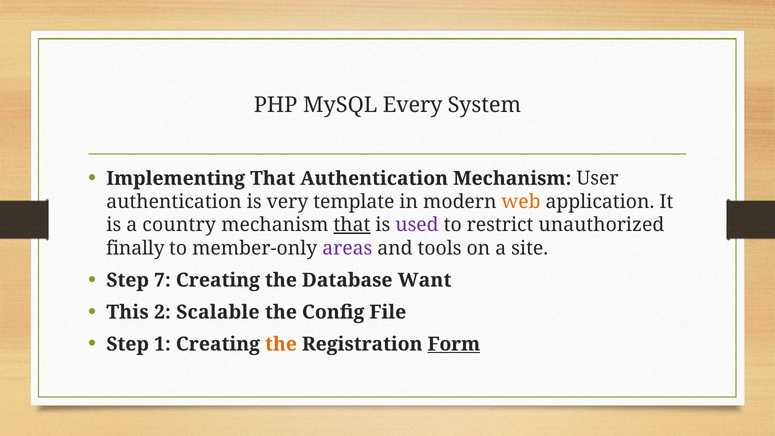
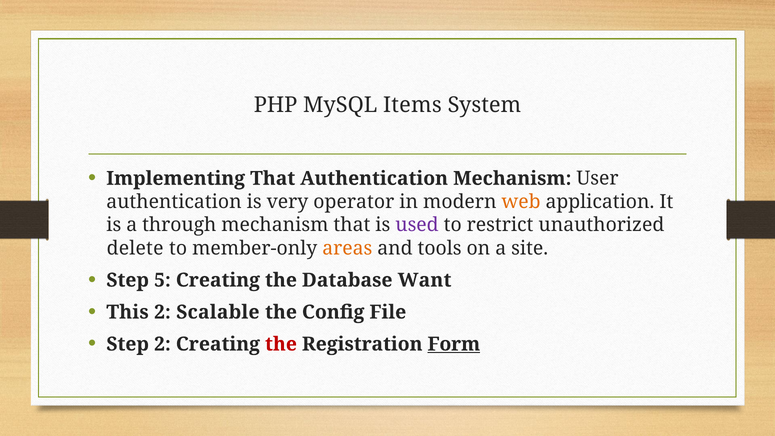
Every: Every -> Items (412, 105)
template: template -> operator (354, 202)
country: country -> through (179, 225)
that underline: present -> none (352, 225)
finally: finally -> delete (135, 248)
areas colour: purple -> orange (347, 248)
7: 7 -> 5 (162, 280)
Step 1: 1 -> 2 (162, 344)
the colour: orange -> red (281, 344)
